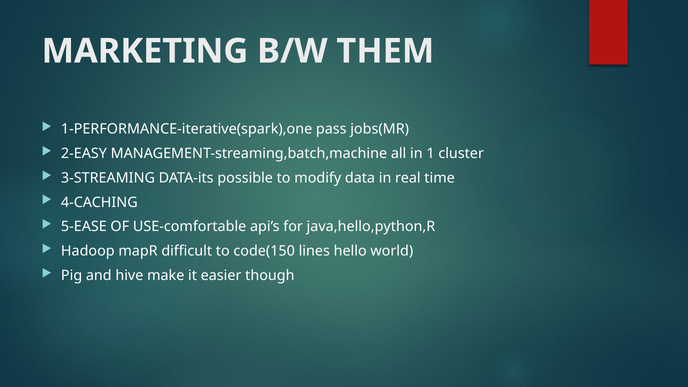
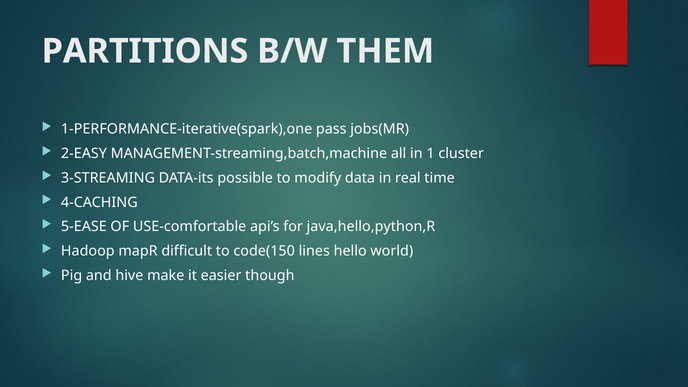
MARKETING: MARKETING -> PARTITIONS (145, 51)
